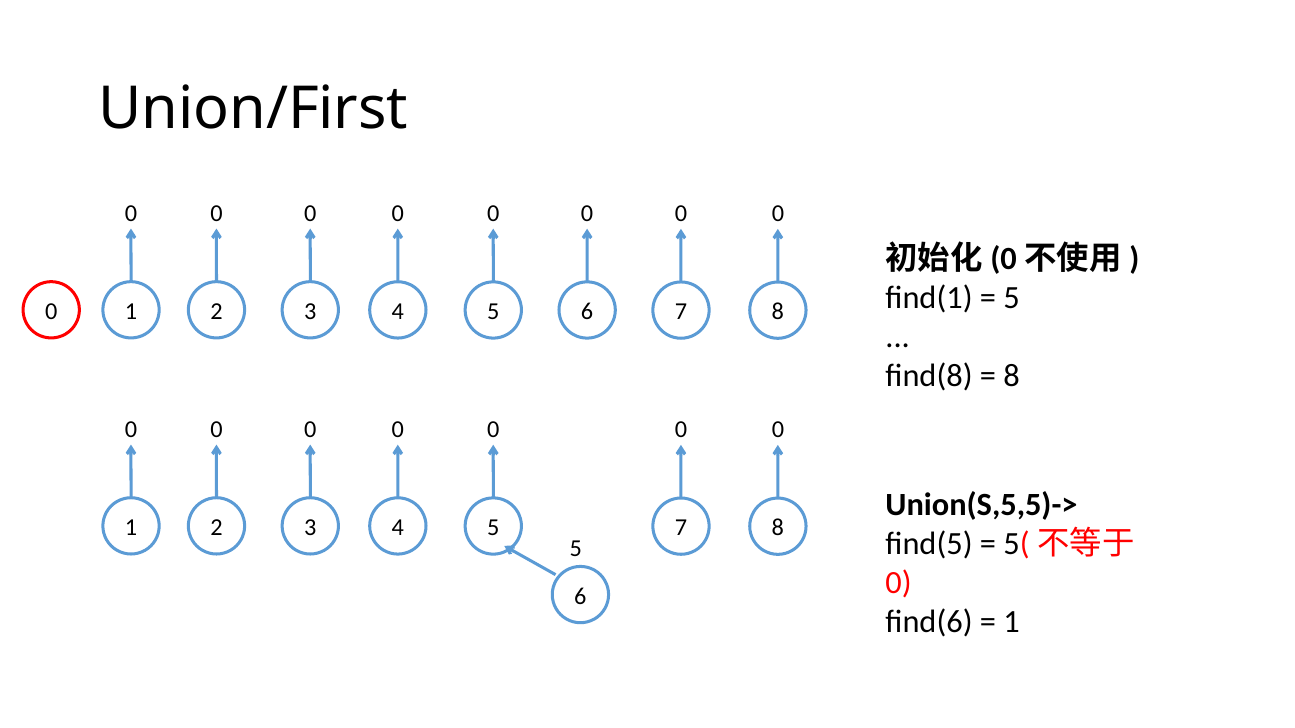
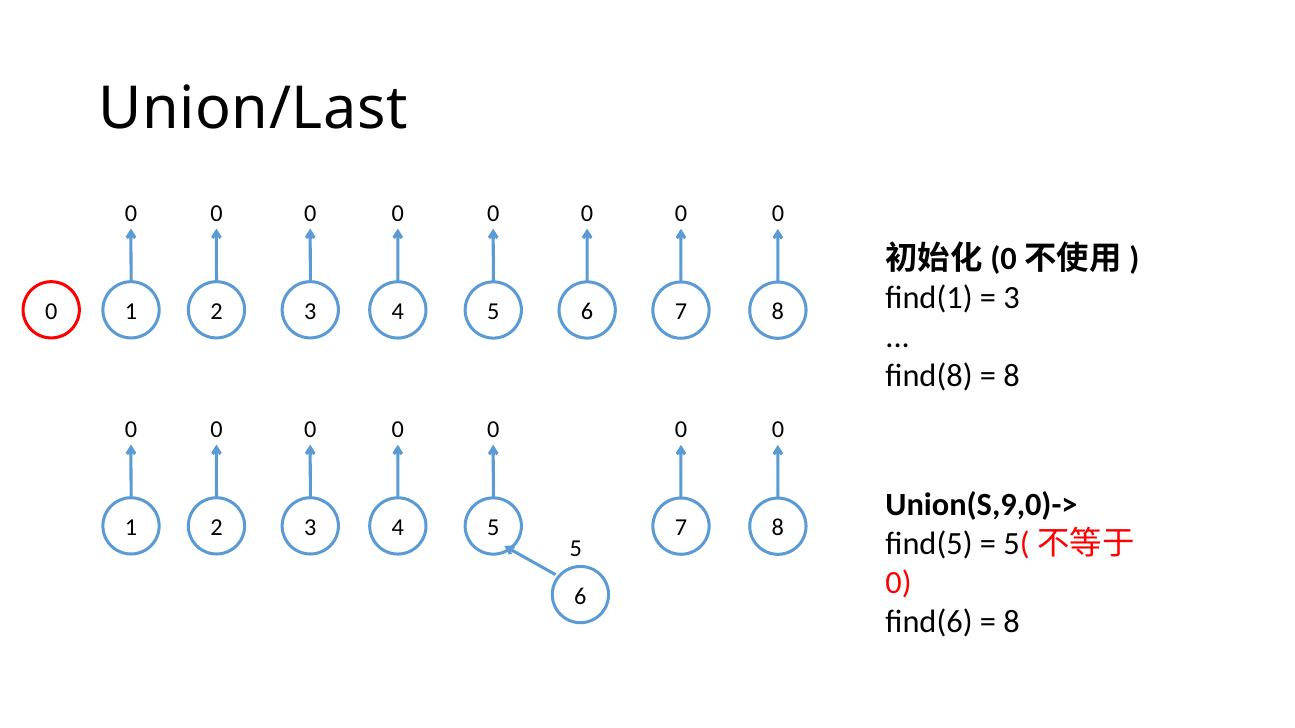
Union/First: Union/First -> Union/Last (253, 109)
5: 5 -> 3 (1011, 298)
Union(S,5,5)->: Union(S,5,5)-> -> Union(S,9,0)-> (982, 505)
1: 1 -> 8 (1011, 622)
